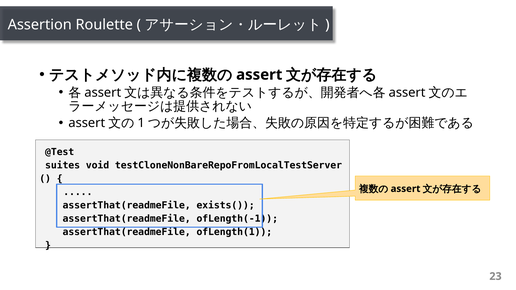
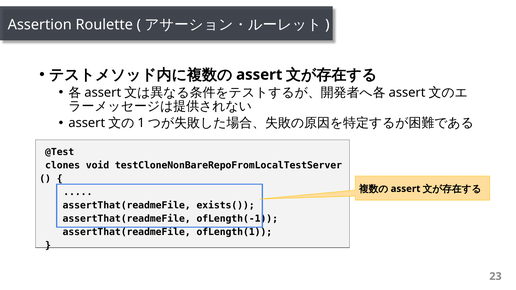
suites: suites -> clones (63, 165)
